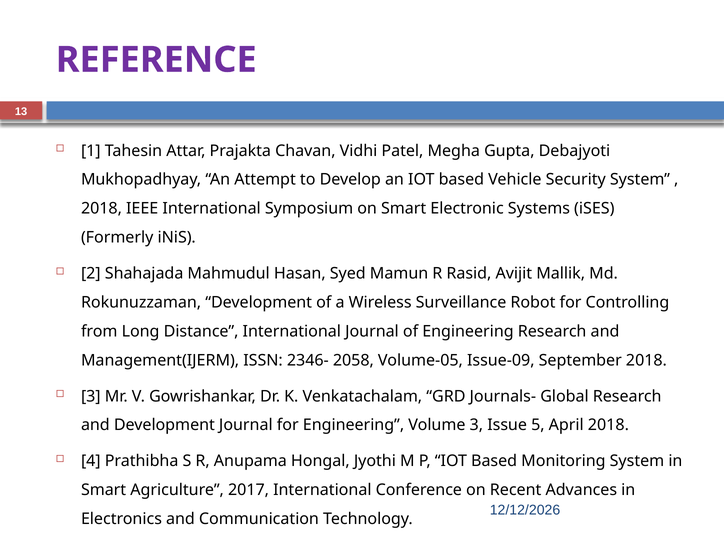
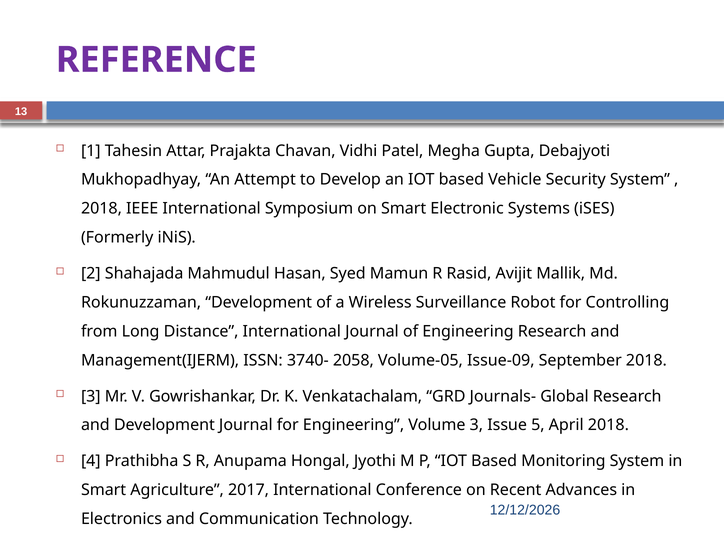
2346-: 2346- -> 3740- (308, 360)
